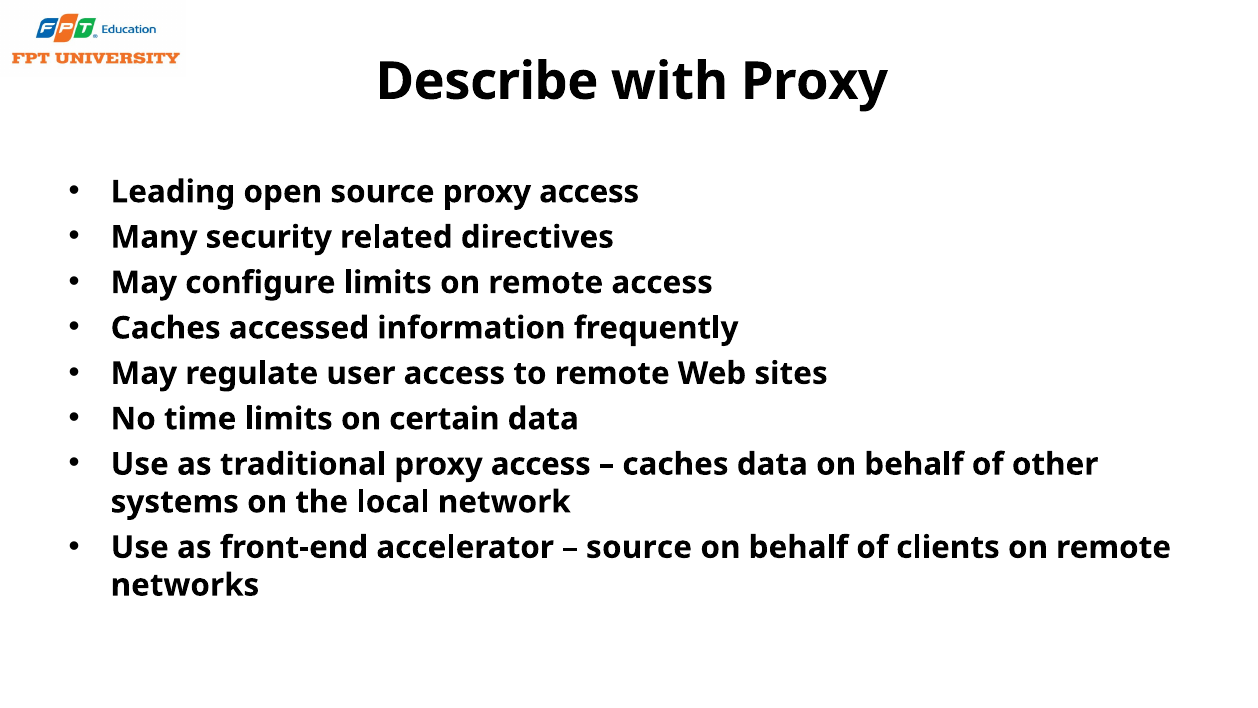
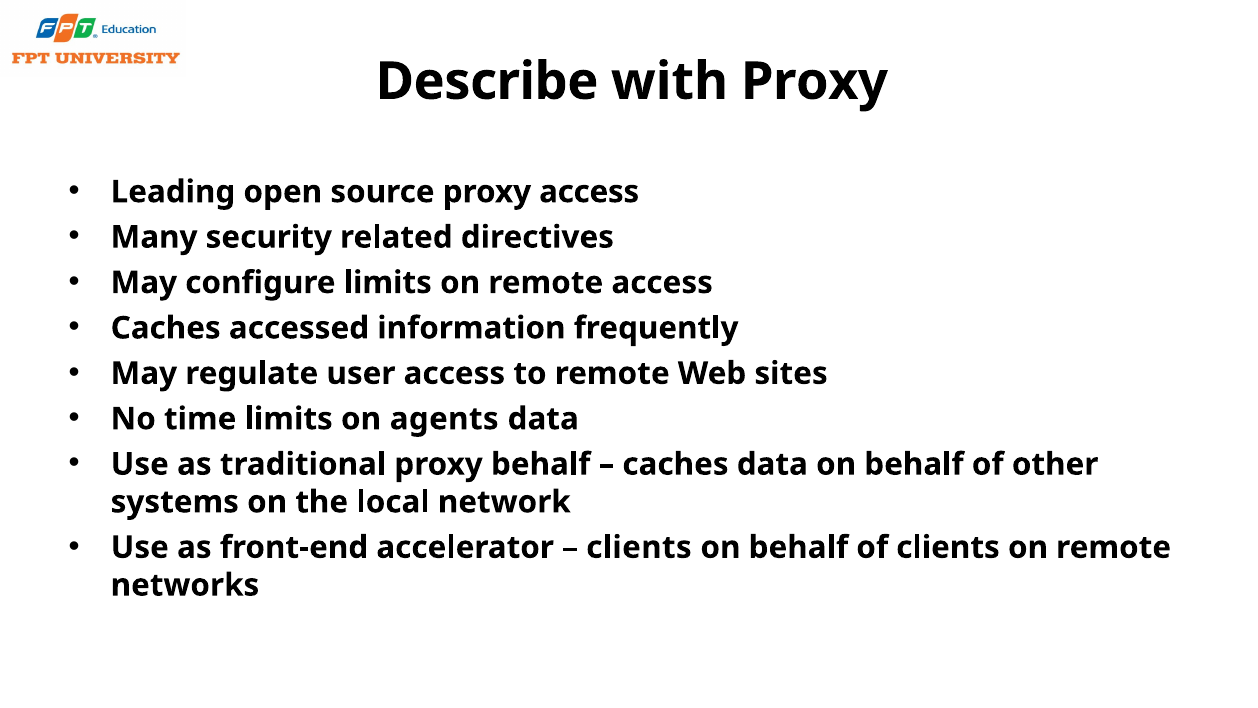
certain: certain -> agents (444, 419)
traditional proxy access: access -> behalf (541, 464)
source: source -> clients (639, 547)
